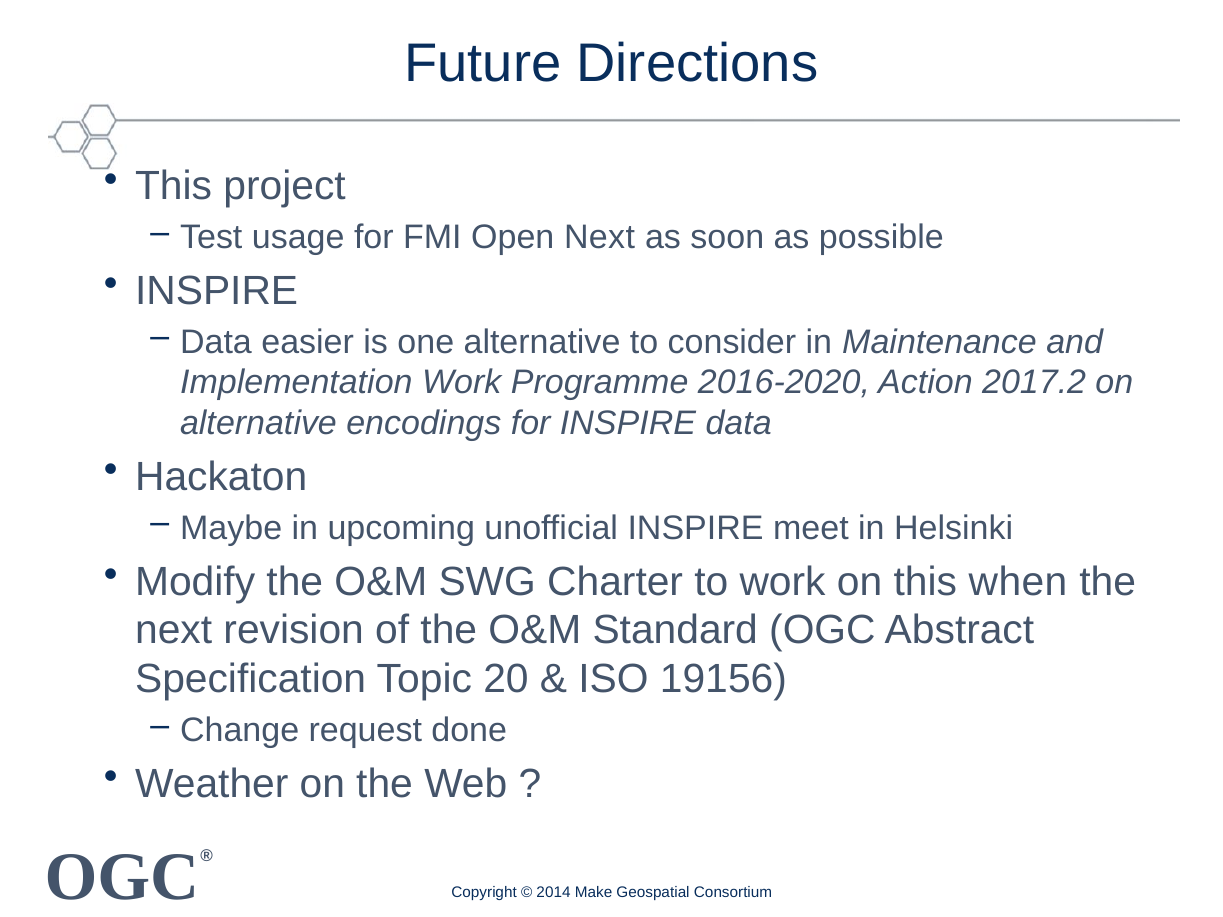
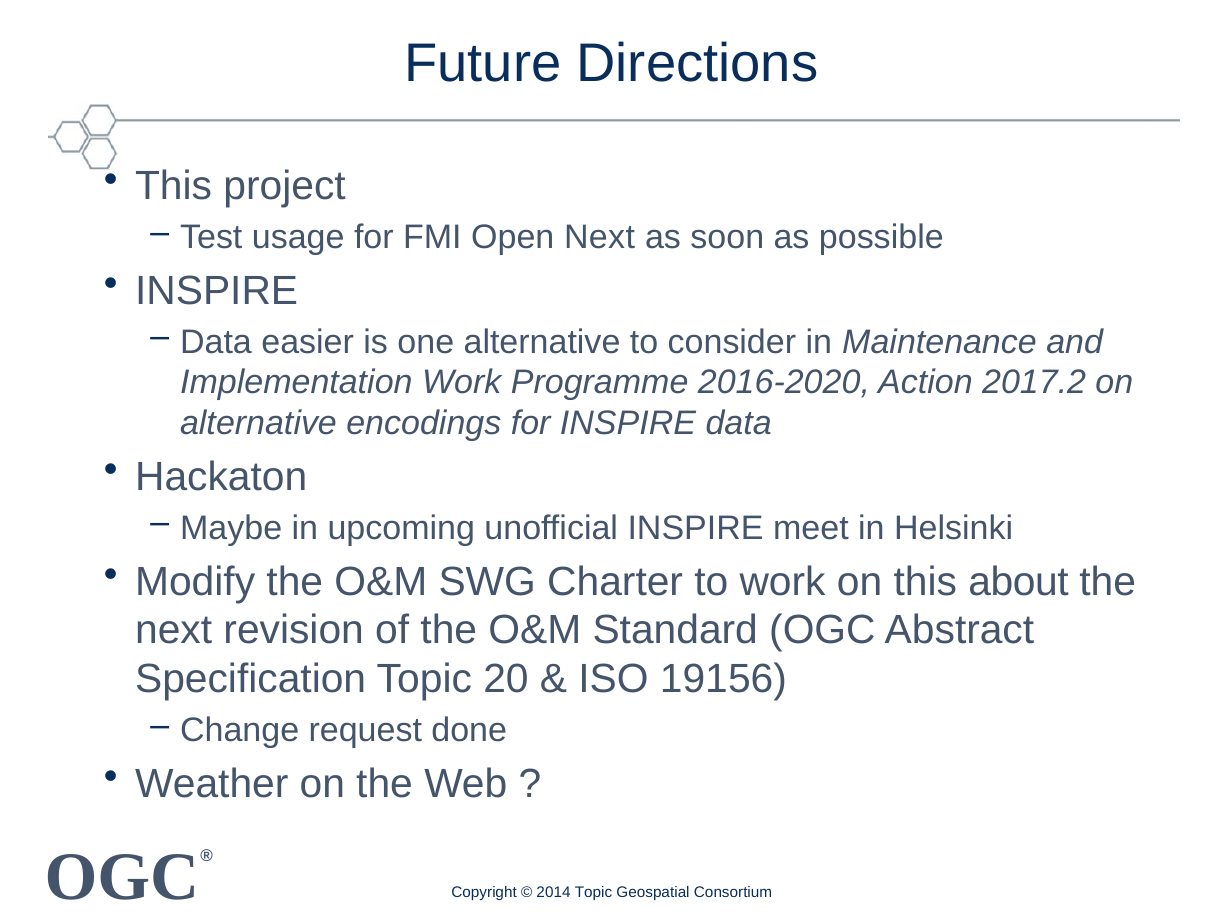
when: when -> about (1018, 582)
2014 Make: Make -> Topic (594, 893)
